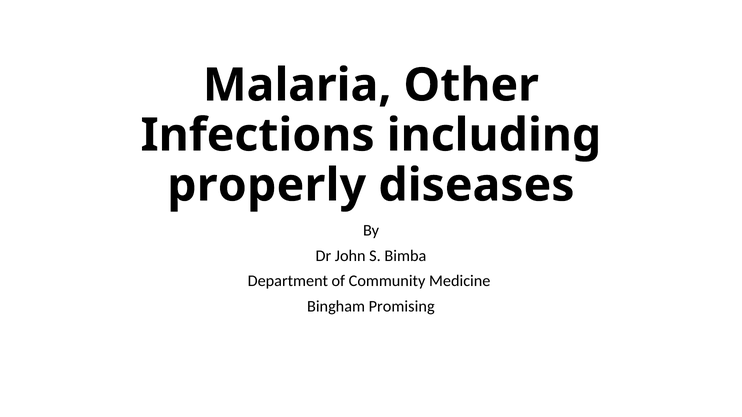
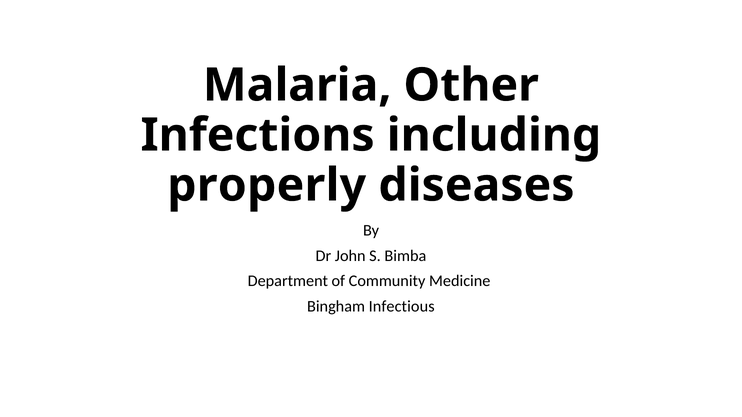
Promising: Promising -> Infectious (402, 306)
